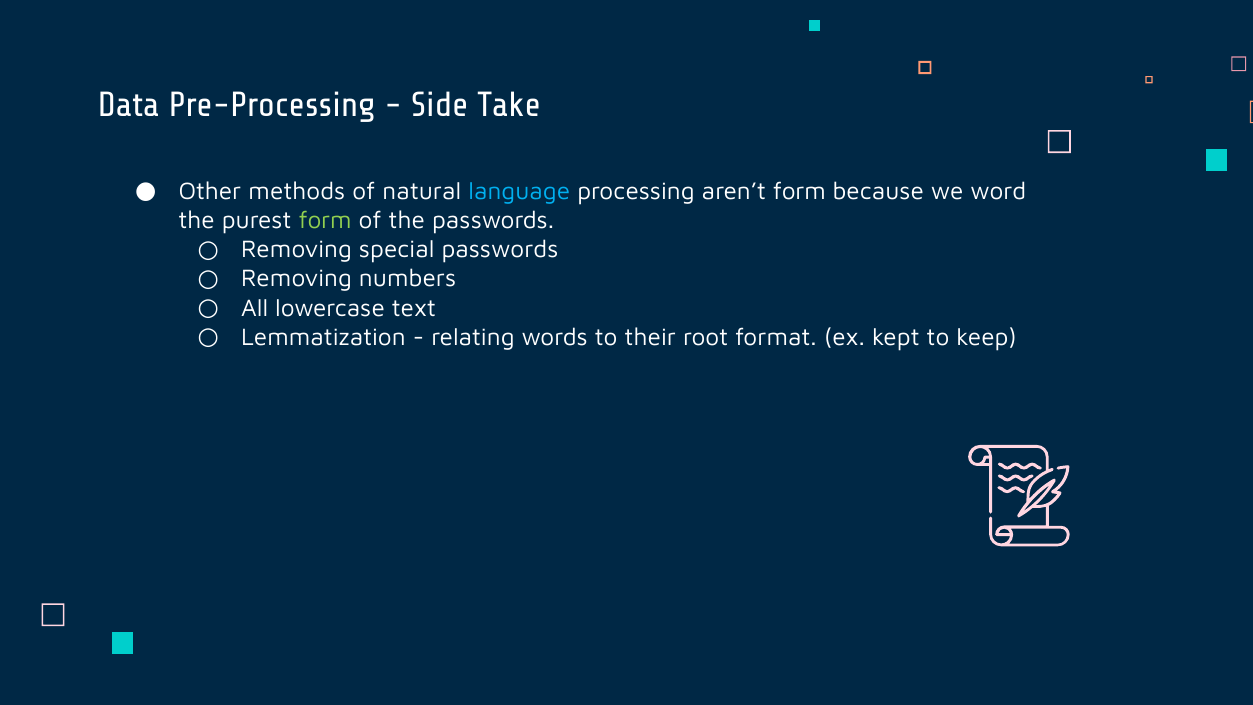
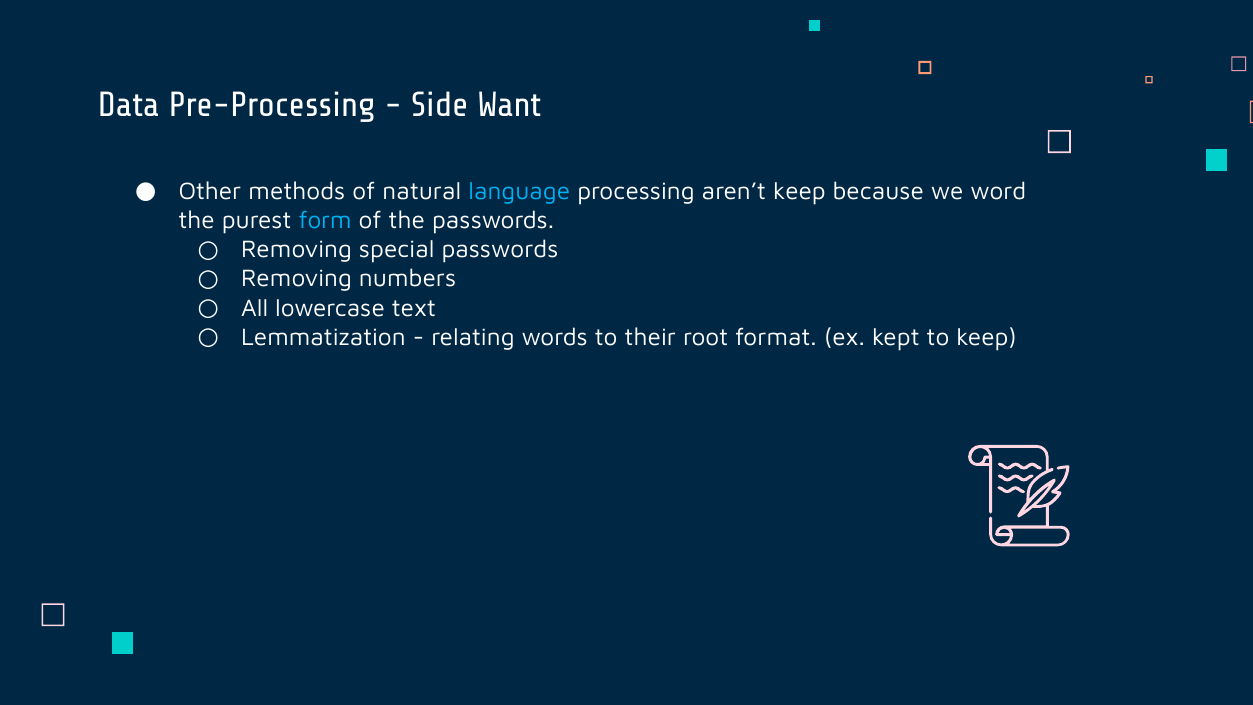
Take: Take -> Want (509, 105)
aren’t form: form -> keep (799, 191)
form colour: light green -> light blue (325, 220)
